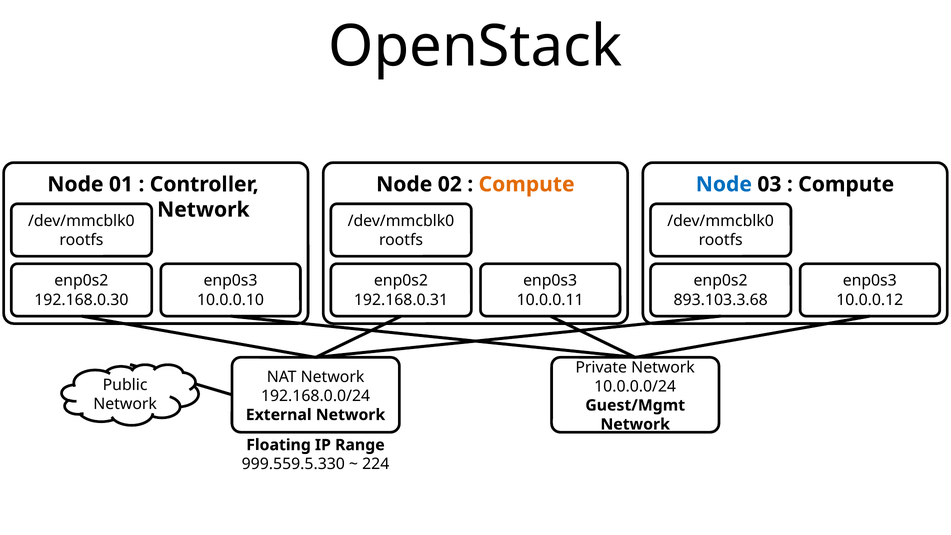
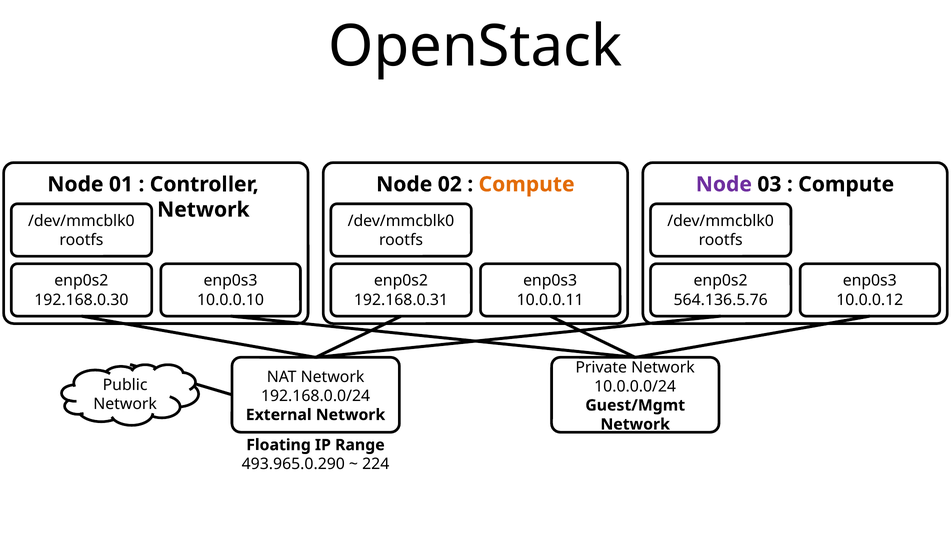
Node colour: blue -> purple (724, 184)
893.103.3.68: 893.103.3.68 -> 564.136.5.76 (721, 300)
999.559.5.330: 999.559.5.330 -> 493.965.0.290 (293, 464)
